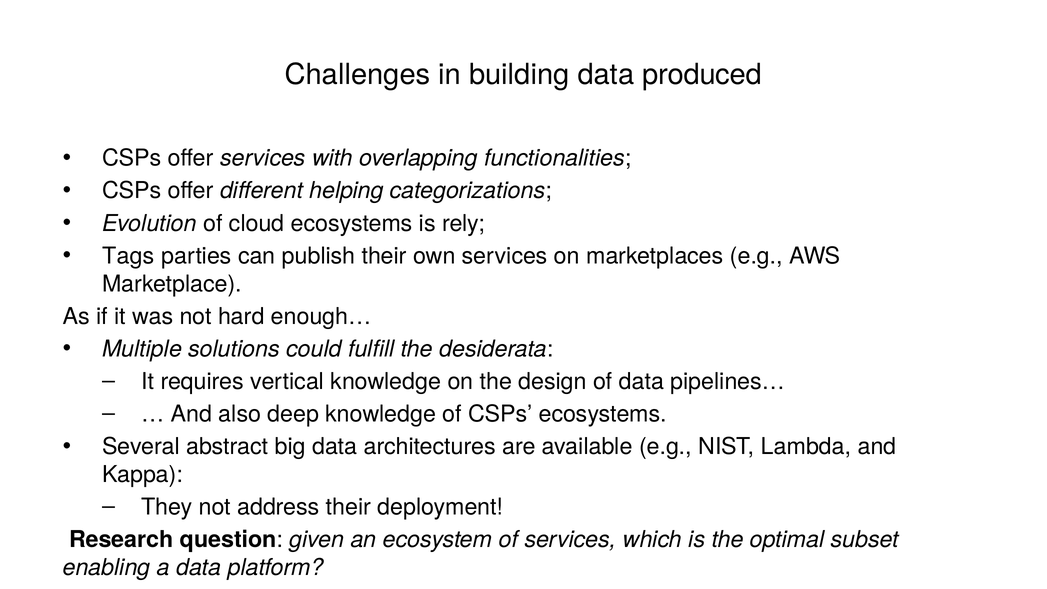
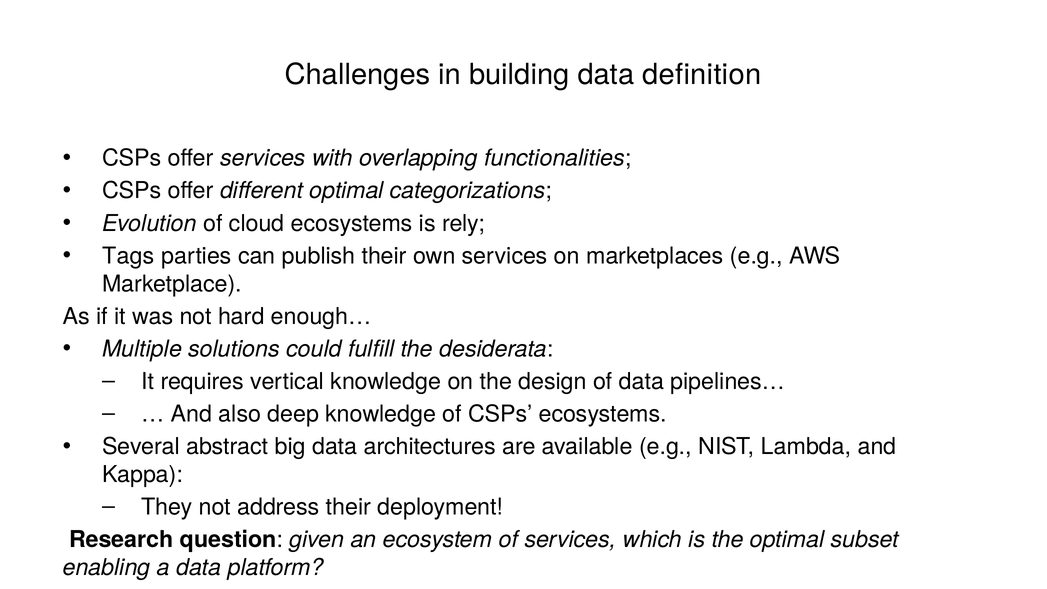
produced: produced -> definition (702, 75)
different helping: helping -> optimal (346, 191)
